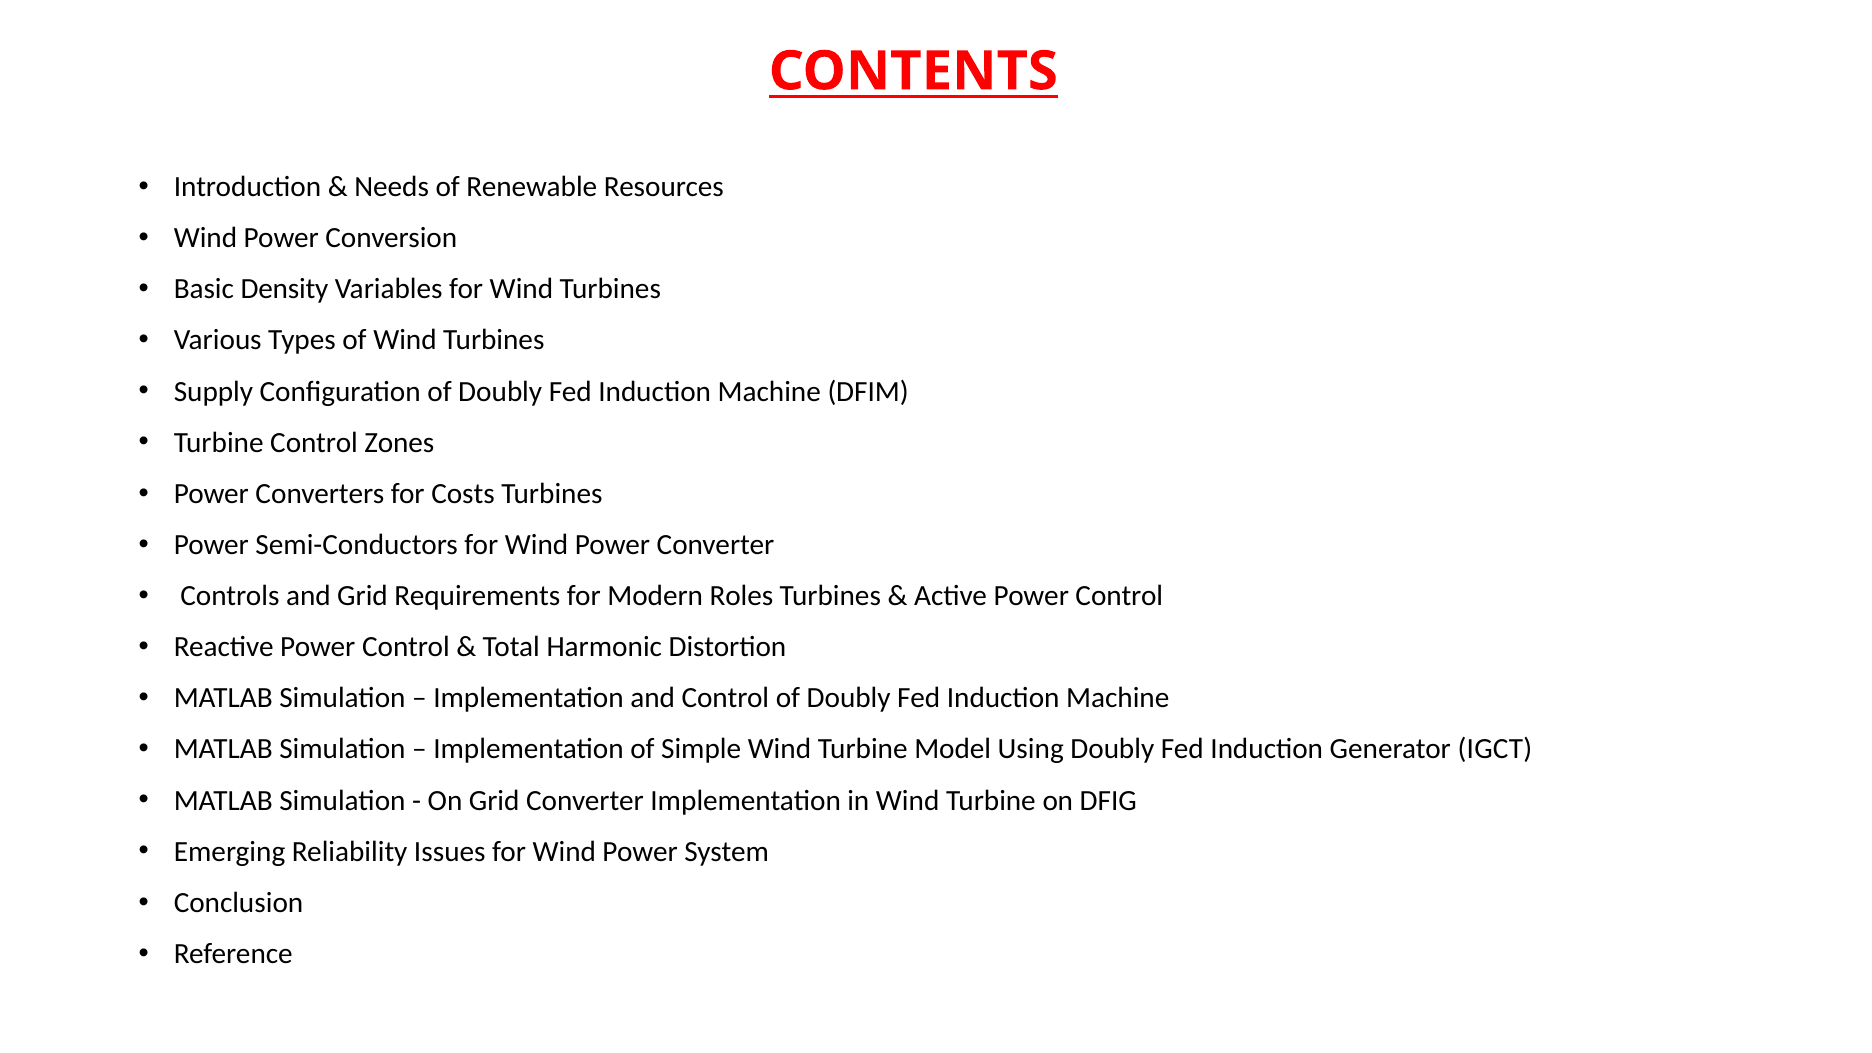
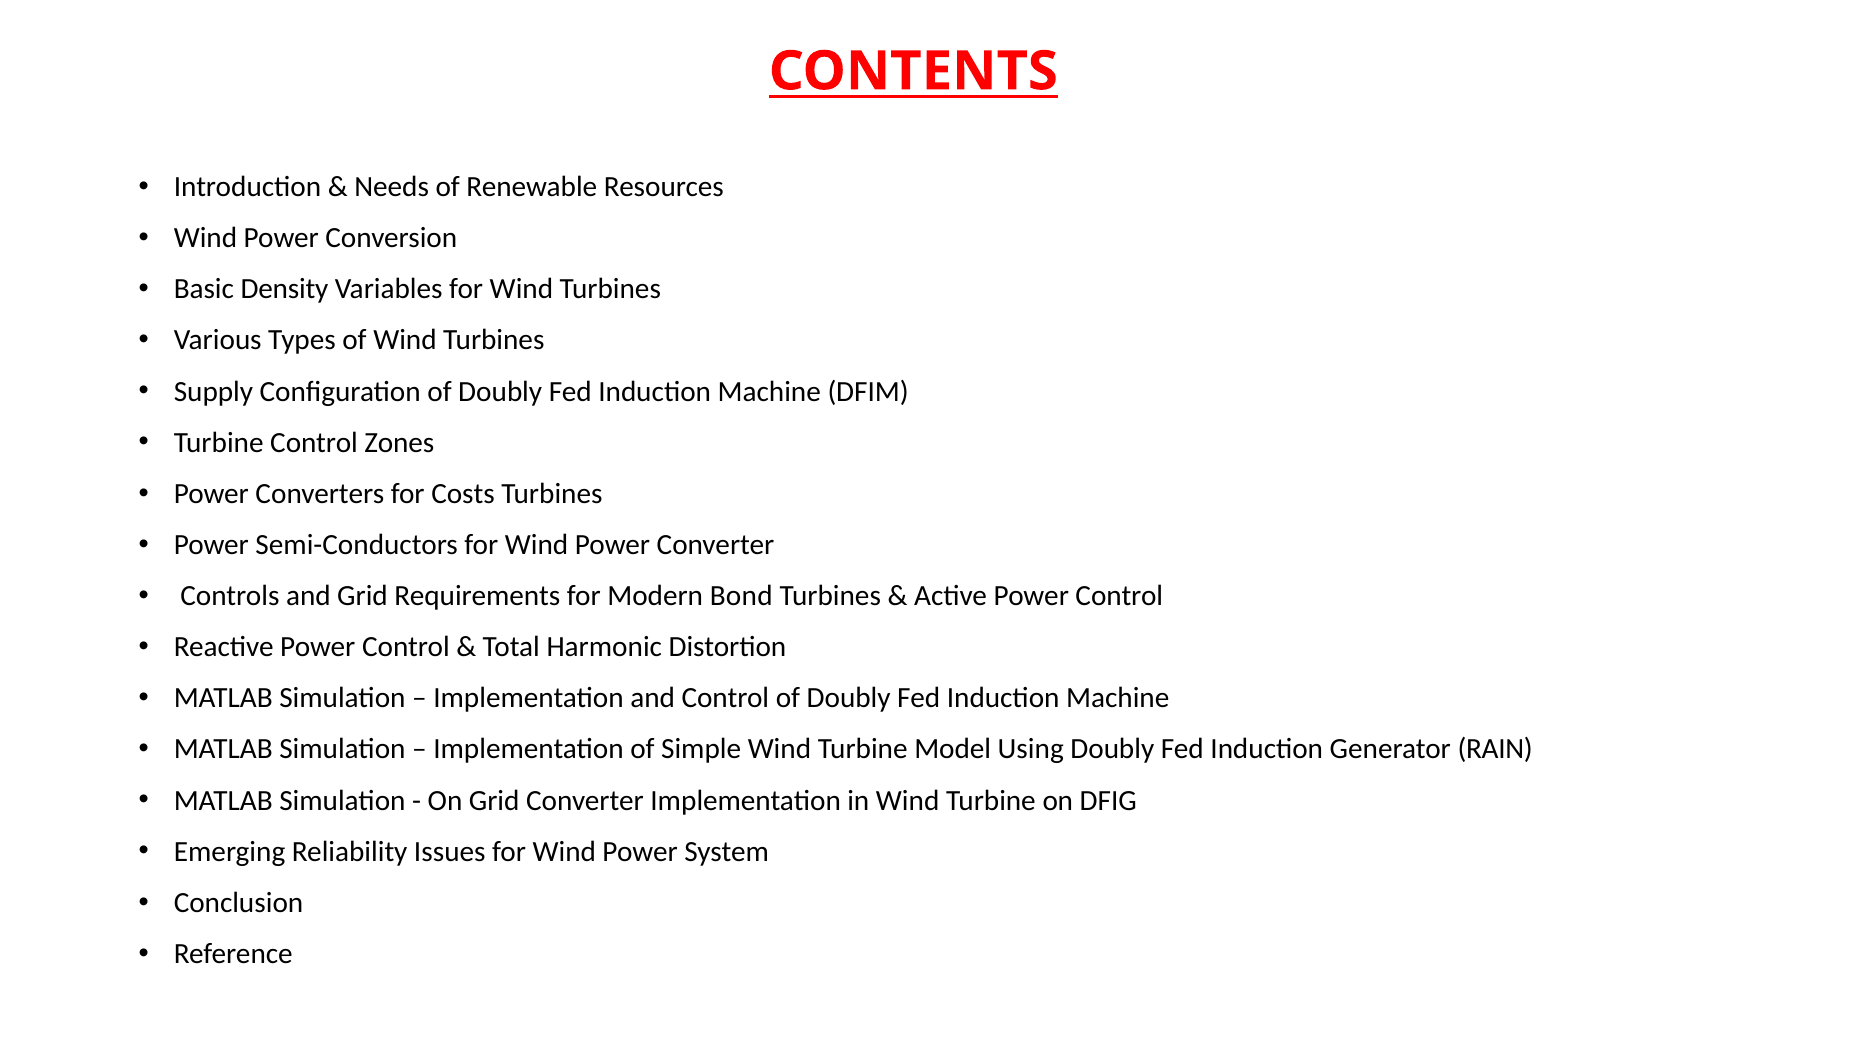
Roles: Roles -> Bond (741, 596)
IGCT: IGCT -> RAIN (1495, 749)
